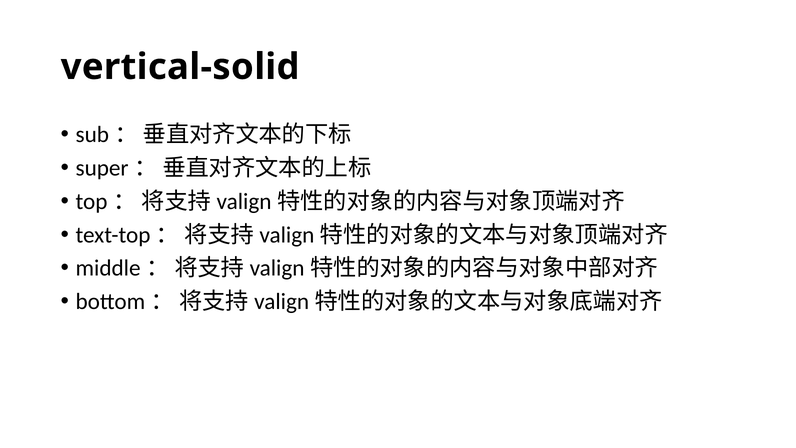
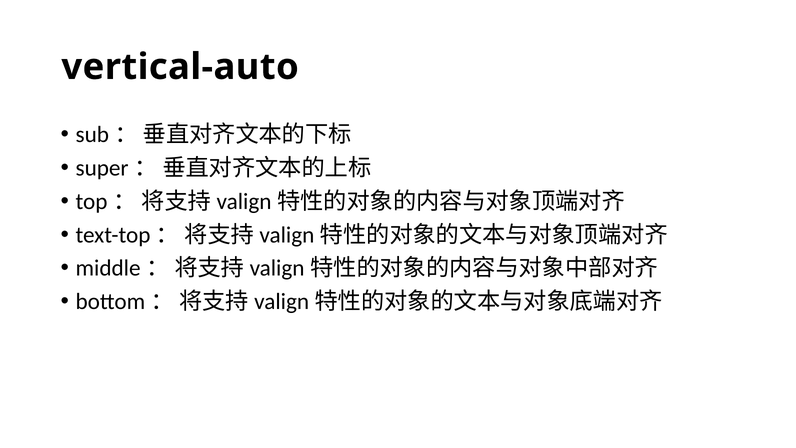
vertical-solid: vertical-solid -> vertical-auto (180, 67)
